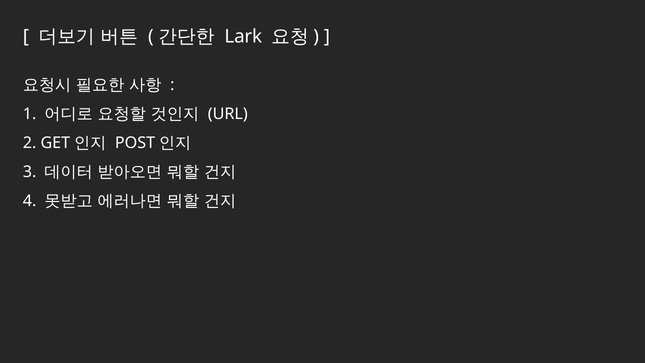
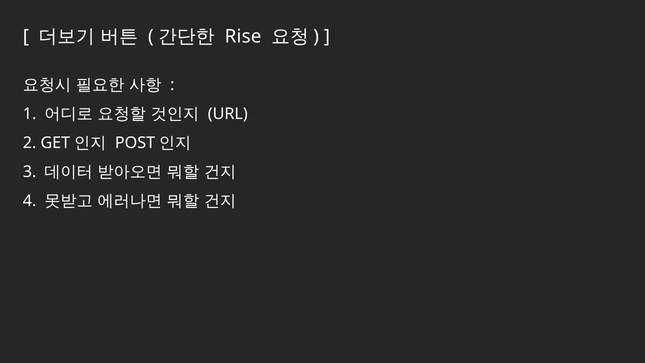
Lark: Lark -> Rise (243, 36)
